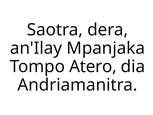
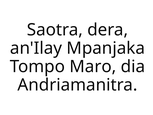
Atero: Atero -> Maro (93, 66)
